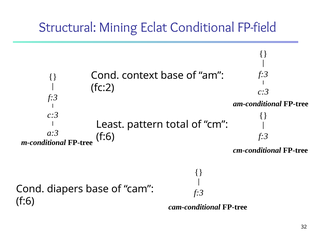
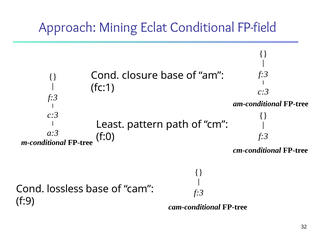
Structural: Structural -> Approach (67, 27)
context: context -> closure (140, 76)
fc:2: fc:2 -> fc:1 (103, 88)
total: total -> path (177, 125)
f:6: f:6 -> f:0 (105, 137)
diapers: diapers -> lossless (65, 189)
f:6: f:6 -> f:9 (25, 202)
